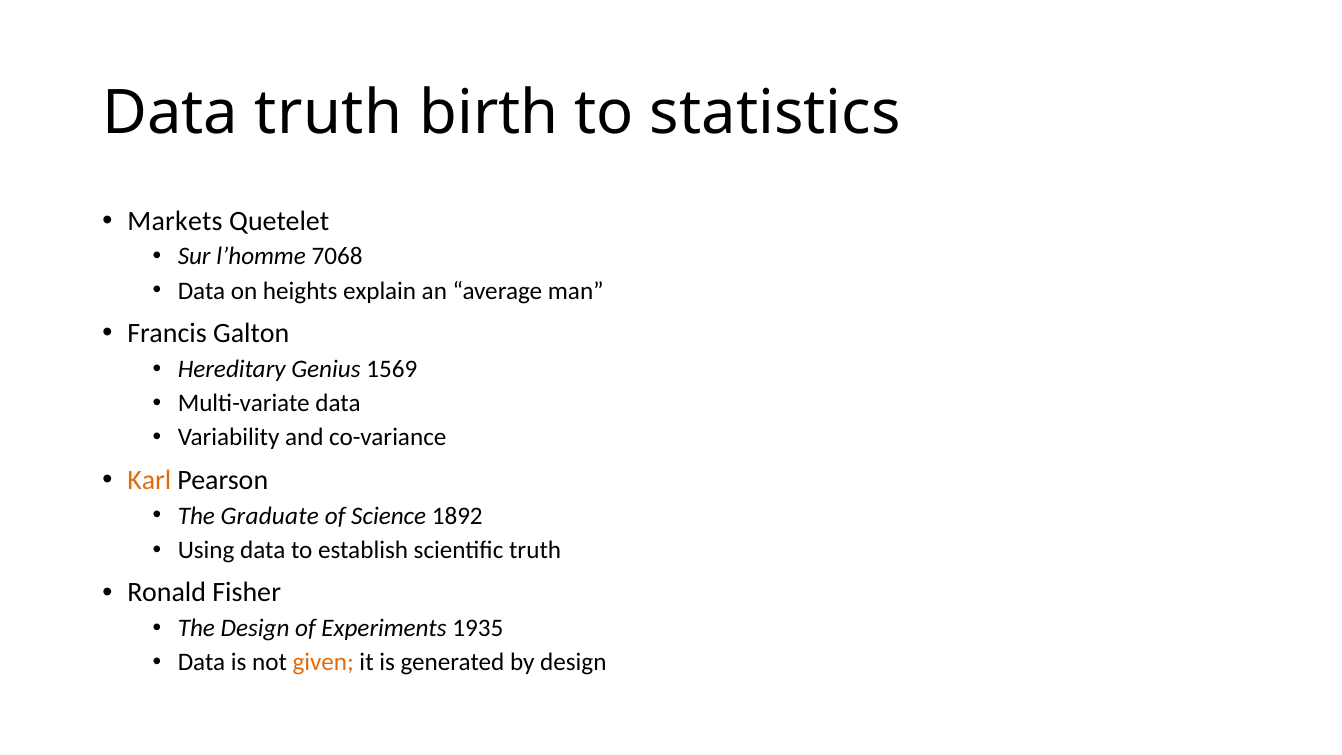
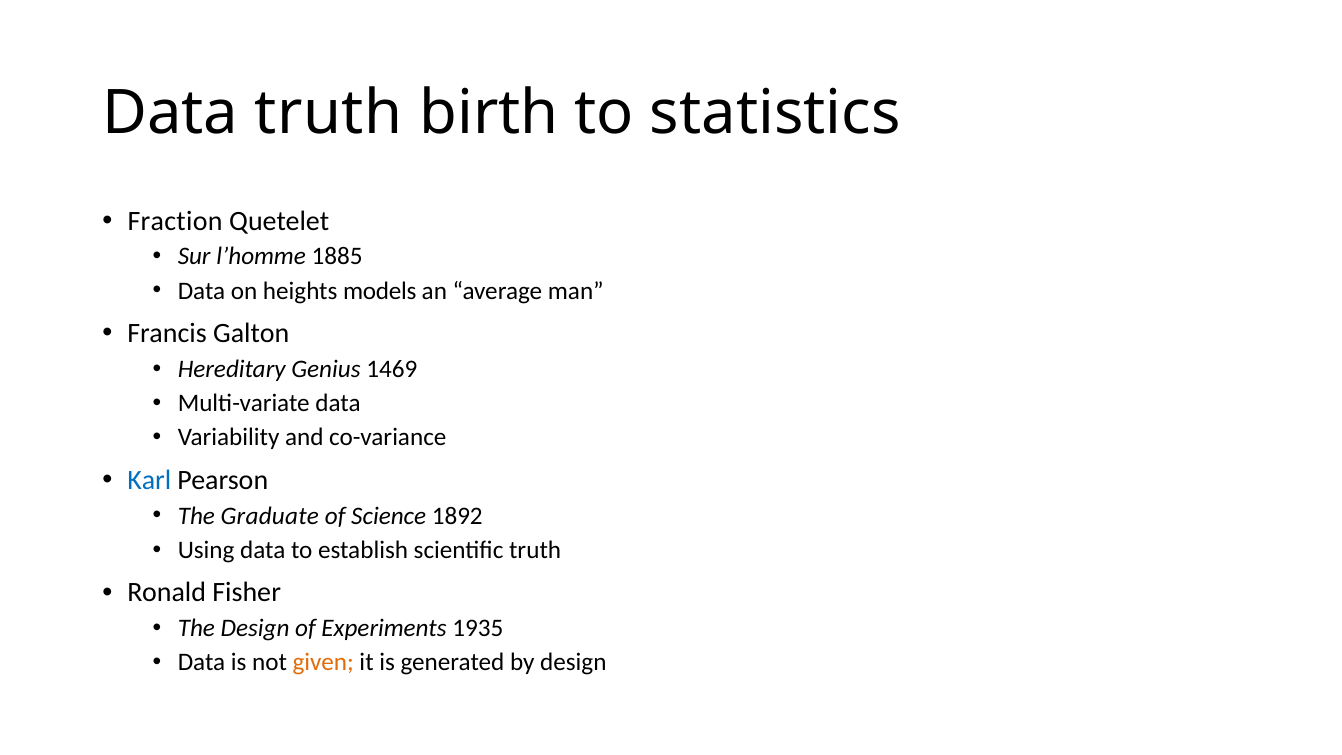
Markets: Markets -> Fraction (175, 221)
7068: 7068 -> 1885 (337, 257)
explain: explain -> models (380, 291)
1569: 1569 -> 1469 (392, 369)
Karl colour: orange -> blue (149, 480)
